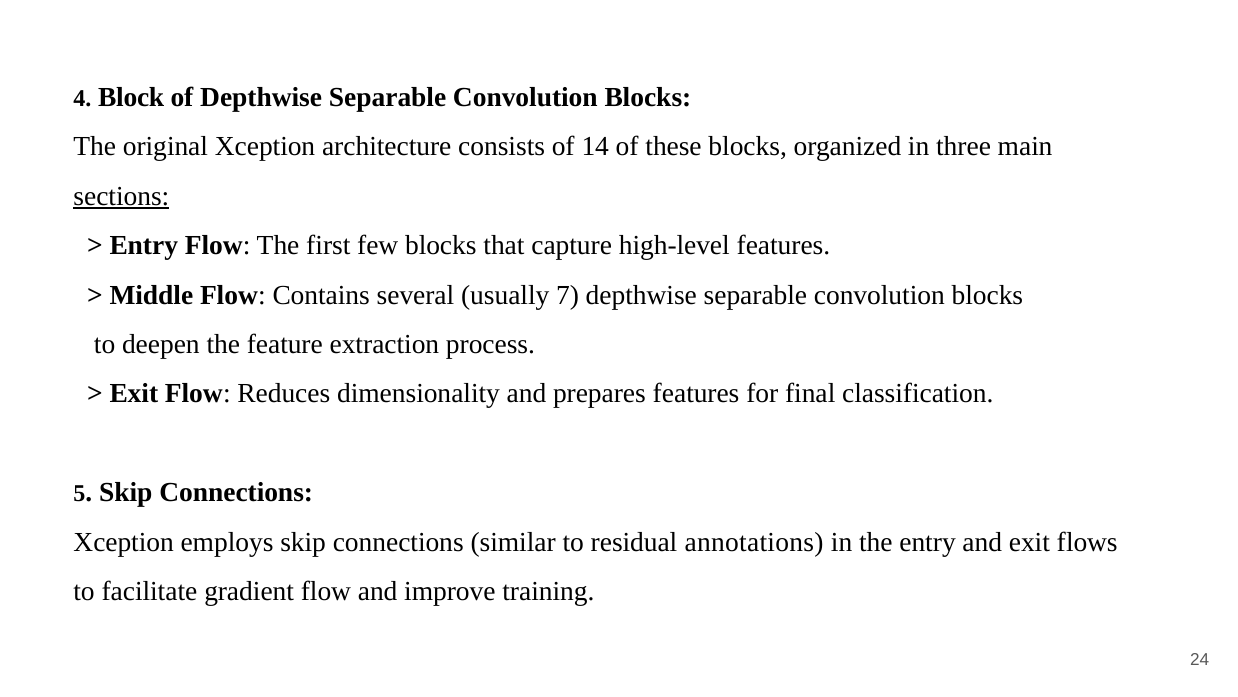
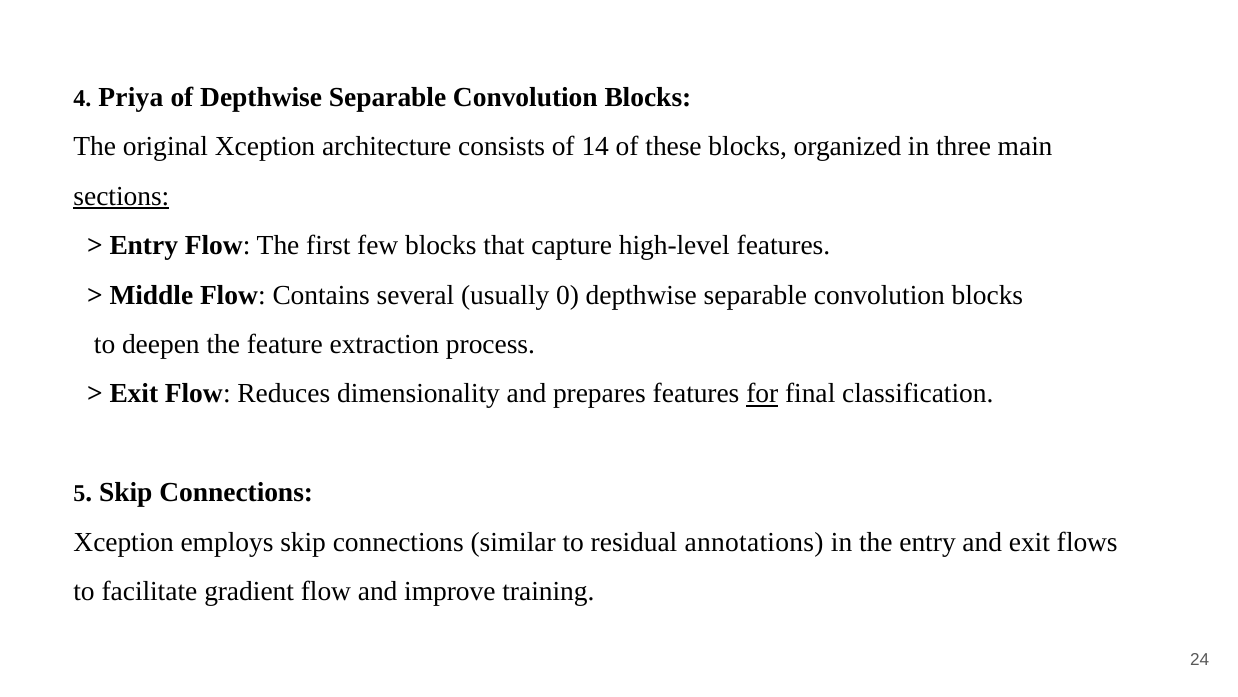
Block: Block -> Priya (131, 97)
7: 7 -> 0 (568, 295)
for underline: none -> present (762, 394)
